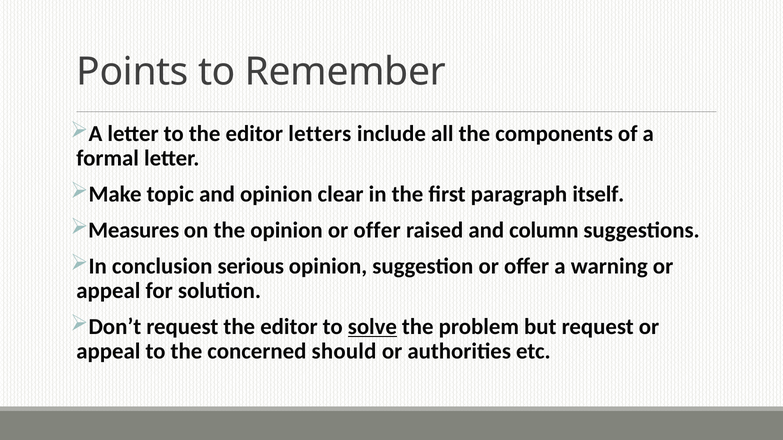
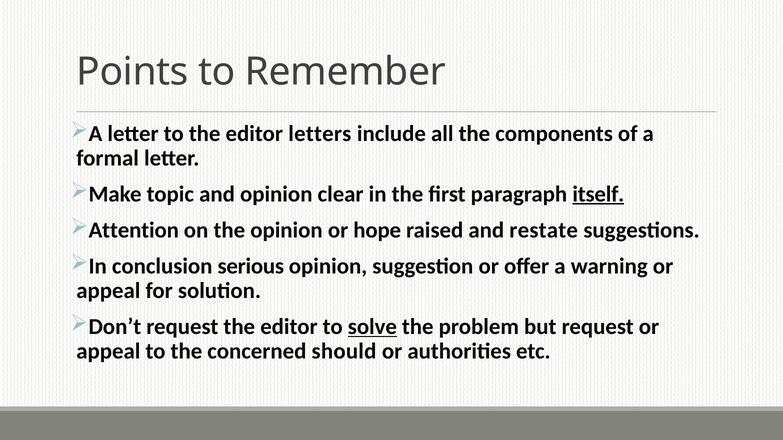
itself underline: none -> present (598, 194)
Measures: Measures -> Attention (134, 230)
opinion or offer: offer -> hope (377, 230)
column: column -> restate (544, 230)
